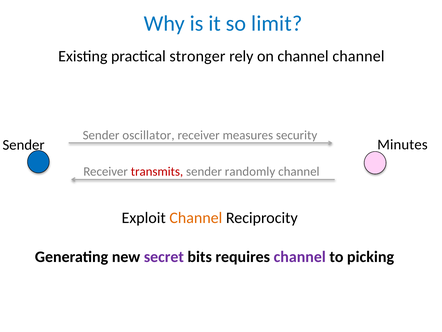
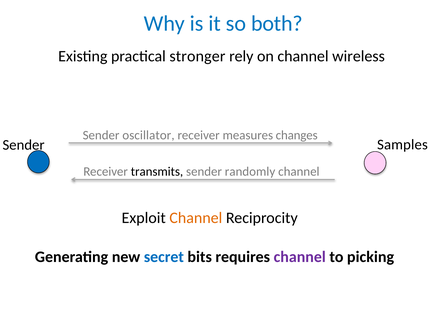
limit: limit -> both (277, 23)
channel channel: channel -> wireless (359, 56)
security: security -> changes (297, 135)
Minutes: Minutes -> Samples (402, 144)
transmits colour: red -> black (157, 171)
secret colour: purple -> blue (164, 256)
